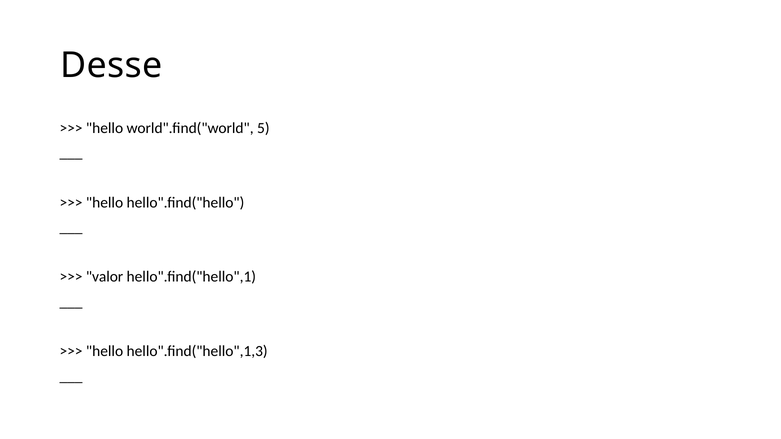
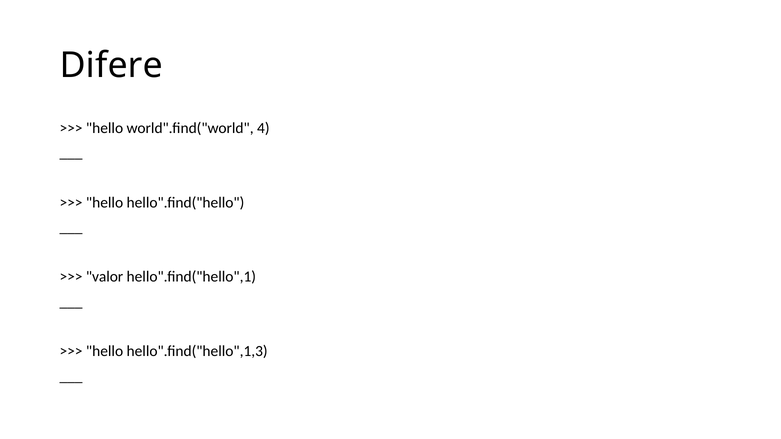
Desse: Desse -> Difere (111, 66)
5: 5 -> 4 (263, 128)
